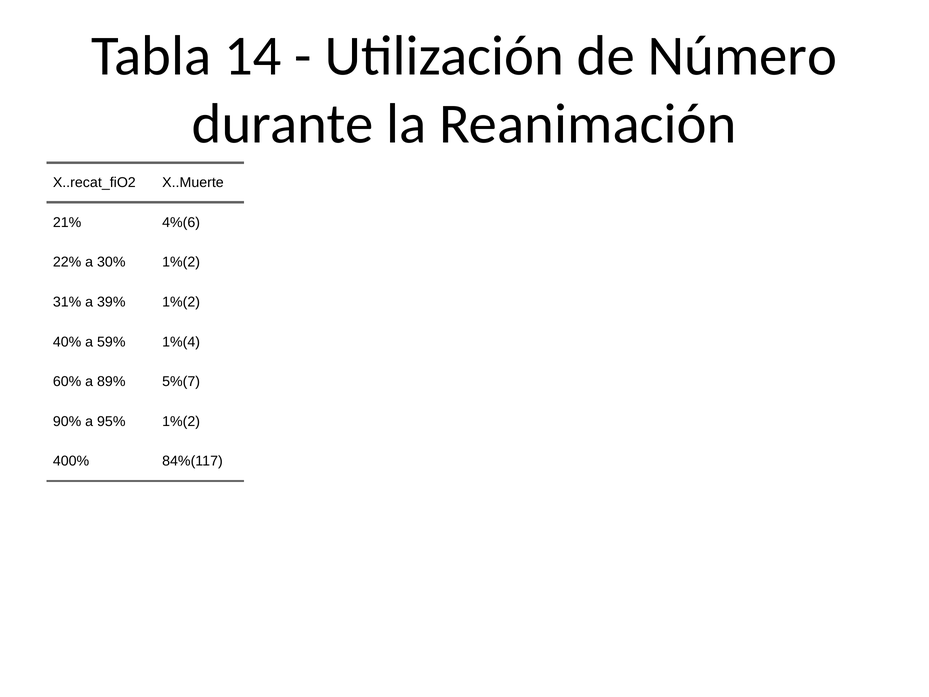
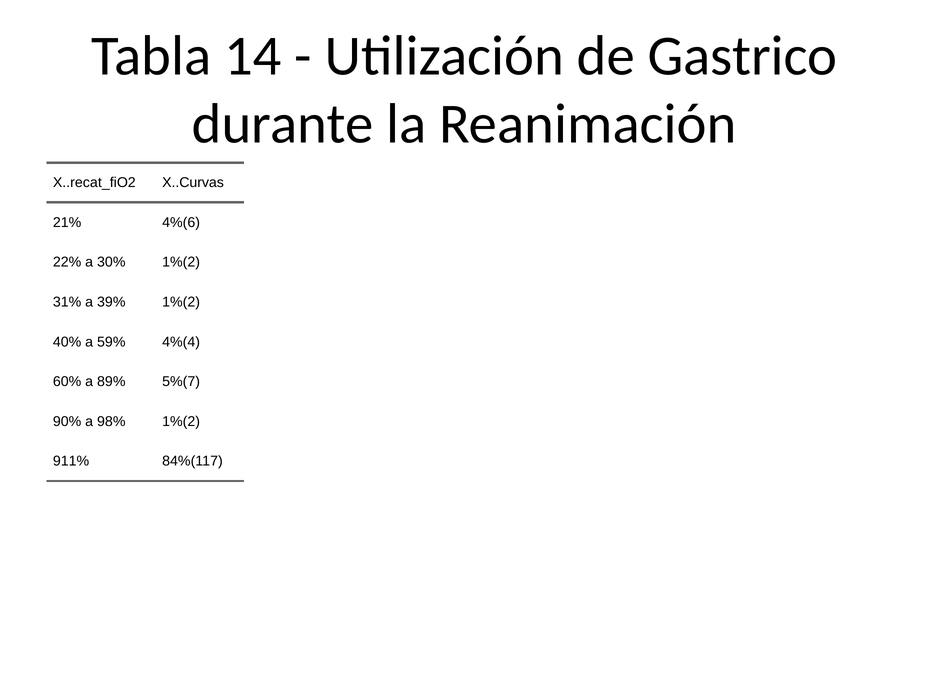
Número: Número -> Gastrico (743, 56)
X..Muerte: X..Muerte -> X..Curvas (193, 183)
1%(4: 1%(4 -> 4%(4 (181, 342)
95%: 95% -> 98% (111, 421)
400%: 400% -> 911% (71, 461)
